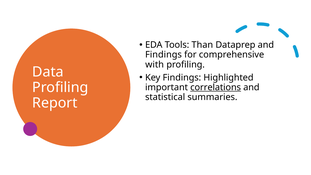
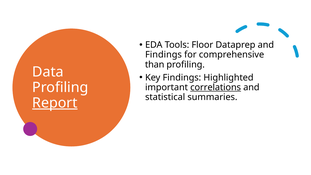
Than: Than -> Floor (202, 45)
with: with -> than (155, 64)
Report underline: none -> present (55, 103)
